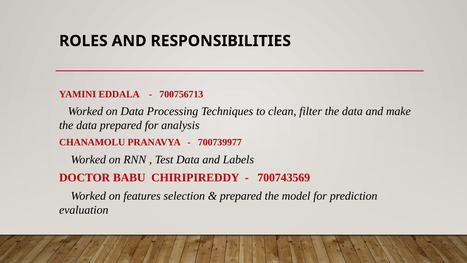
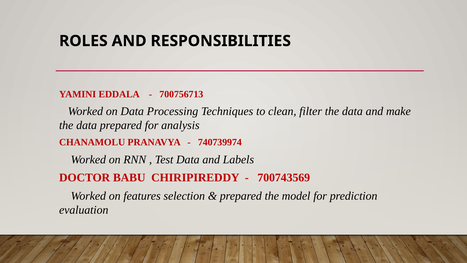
700739977: 700739977 -> 740739974 (220, 142)
